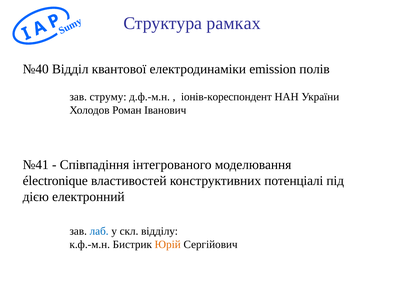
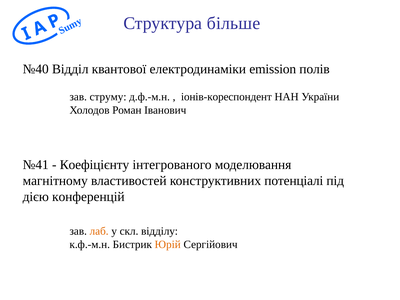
рамках: рамках -> більше (234, 23)
Співпадіння: Співпадіння -> Коефіцієнту (94, 165)
électronique: électronique -> магнітному (55, 181)
електронний: електронний -> конференцій (88, 197)
лаб colour: blue -> orange (99, 231)
